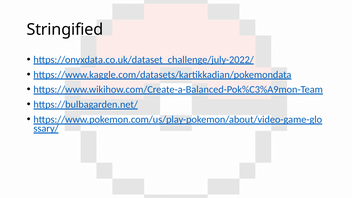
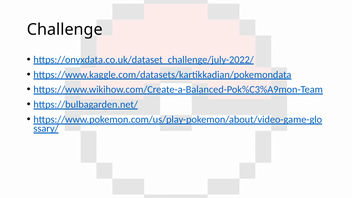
Stringified: Stringified -> Challenge (65, 30)
